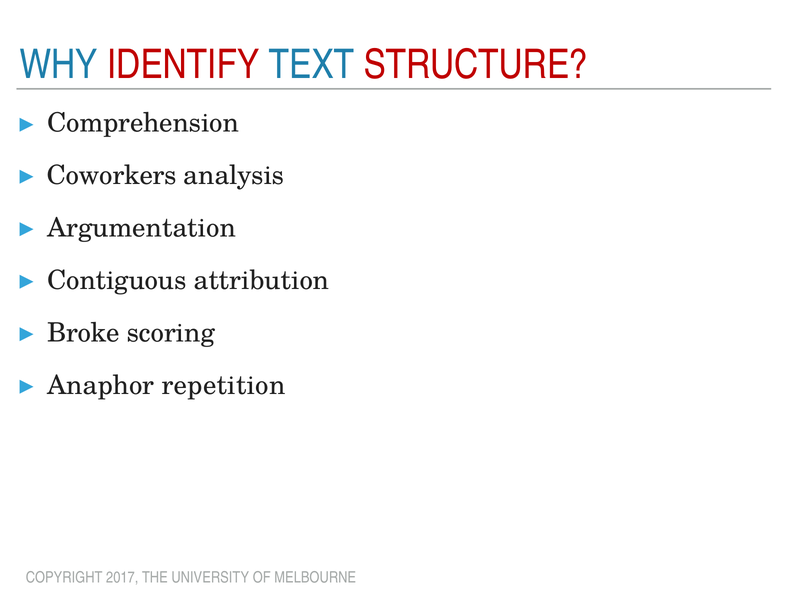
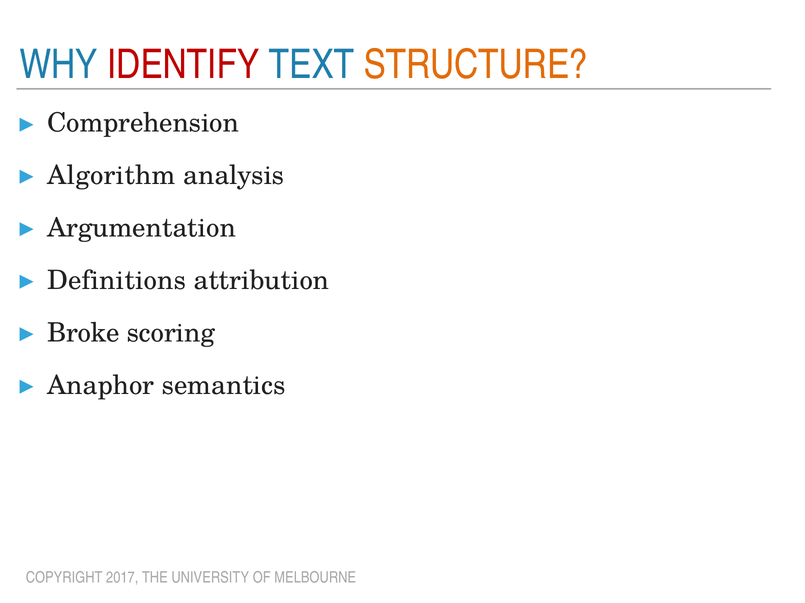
STRUCTURE colour: red -> orange (476, 65)
Coworkers: Coworkers -> Algorithm (111, 176)
Contiguous: Contiguous -> Definitions (117, 281)
repetition: repetition -> semantics (224, 386)
